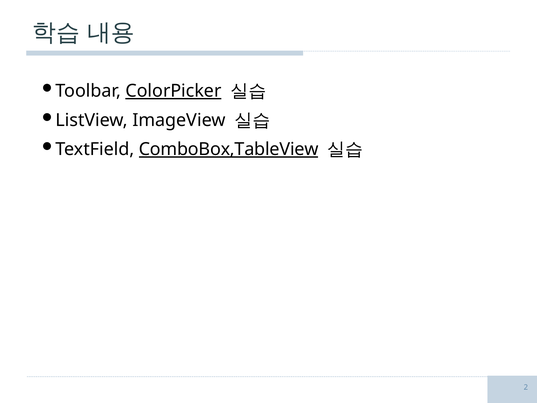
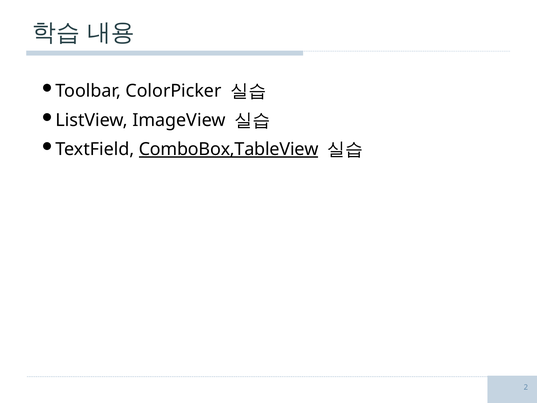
ColorPicker underline: present -> none (173, 91)
